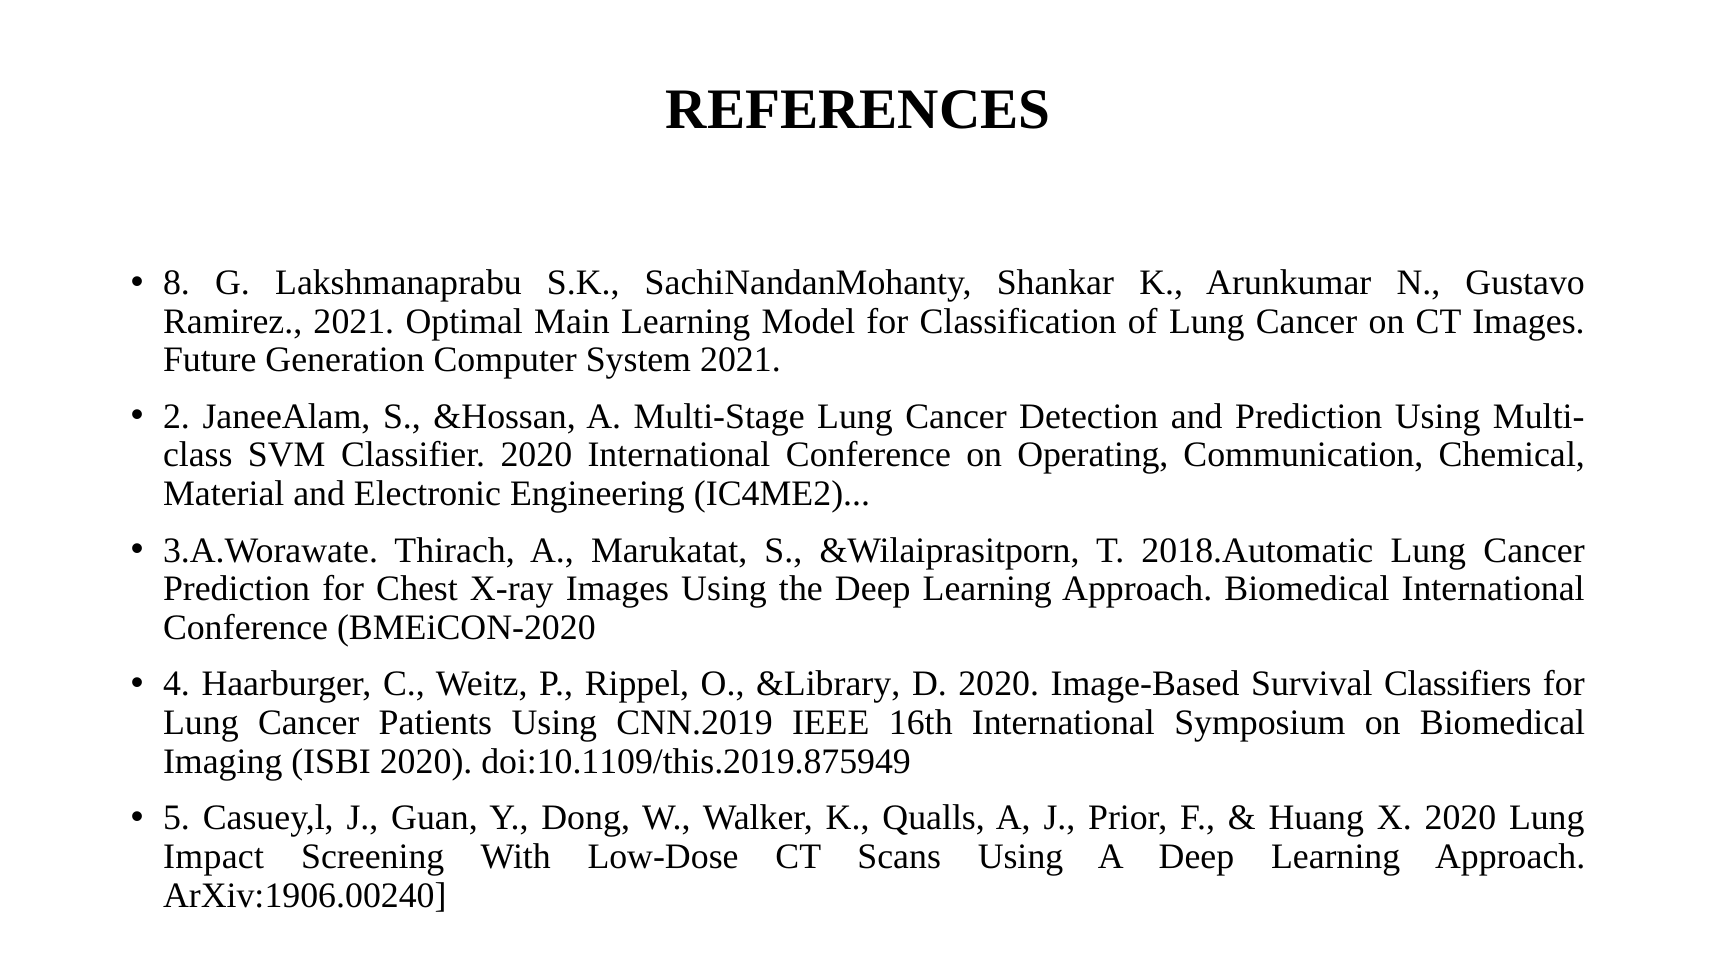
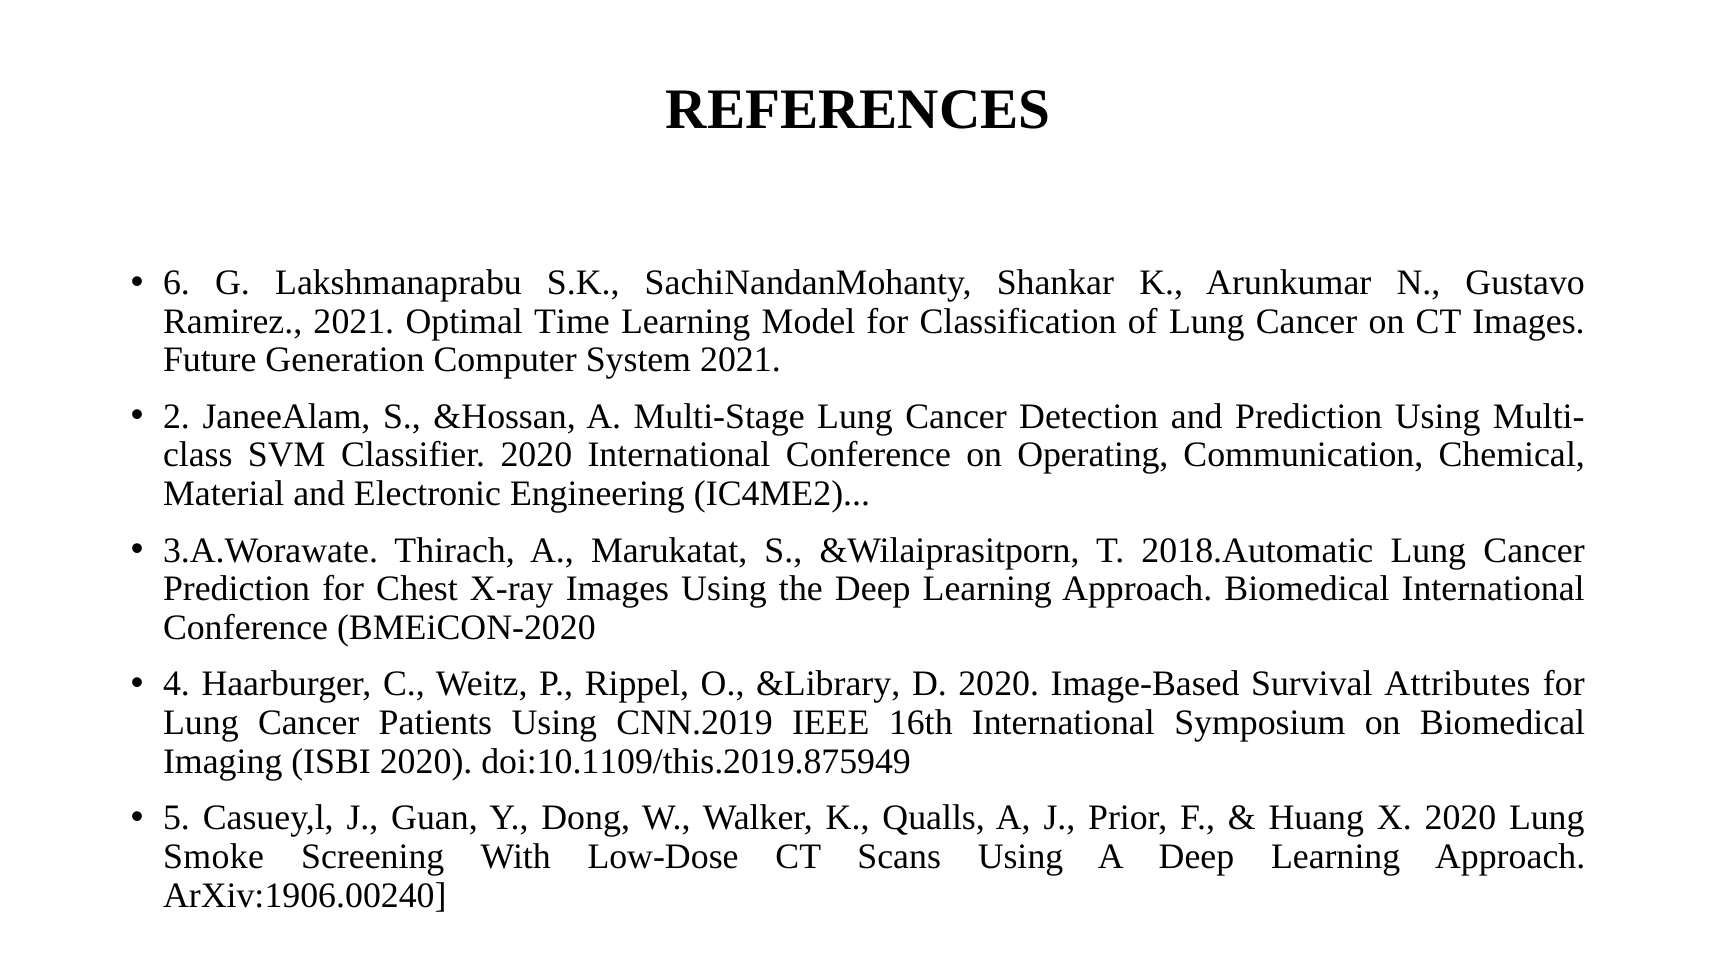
8: 8 -> 6 (176, 283)
Main: Main -> Time (572, 321)
Classifiers: Classifiers -> Attributes (1458, 684)
Impact: Impact -> Smoke (214, 856)
